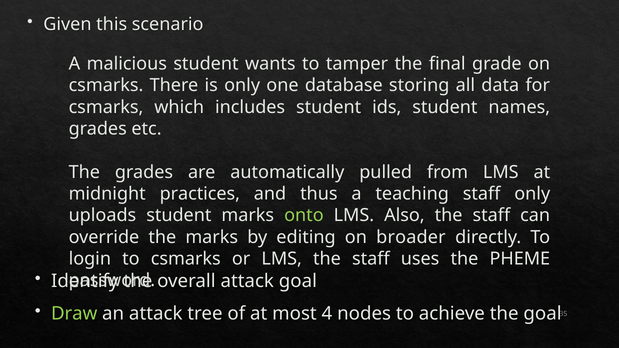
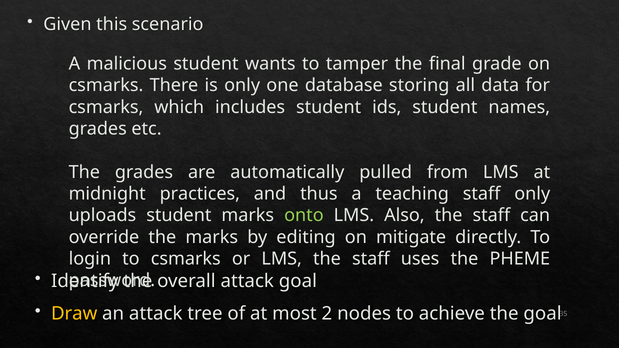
broader: broader -> mitigate (411, 237)
Draw colour: light green -> yellow (74, 314)
4: 4 -> 2 (327, 314)
